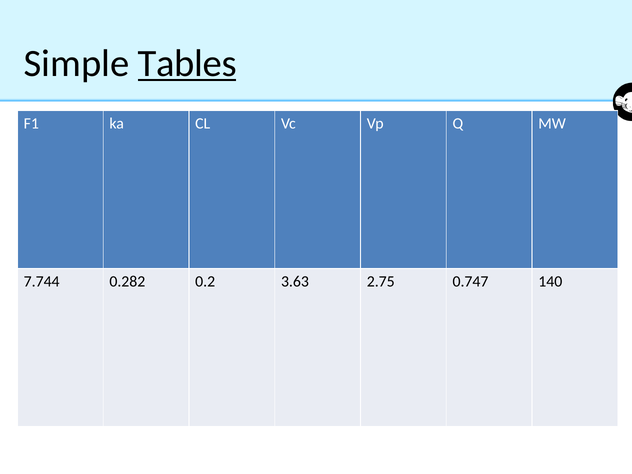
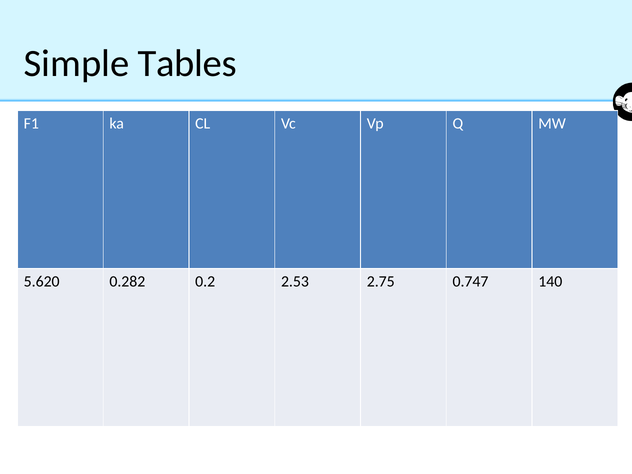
Tables underline: present -> none (187, 63)
7.744: 7.744 -> 5.620 (42, 282)
3.63: 3.63 -> 2.53 (295, 282)
